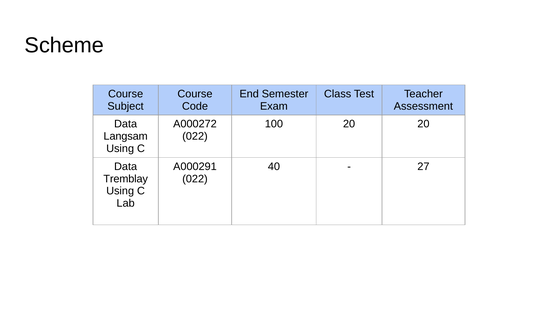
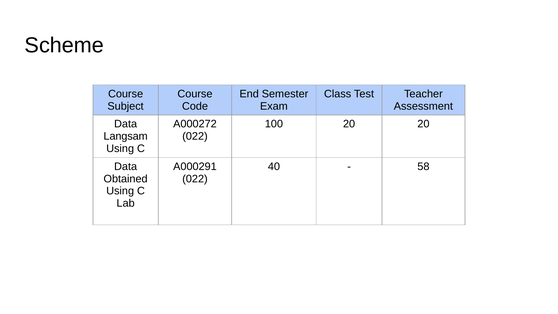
27: 27 -> 58 (423, 167)
Tremblay: Tremblay -> Obtained (126, 179)
